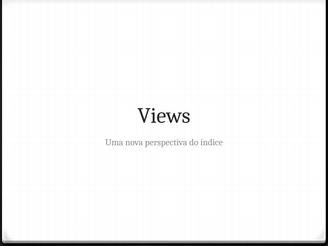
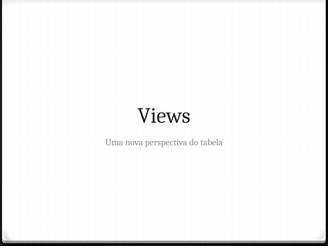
índice: índice -> tabela (212, 142)
